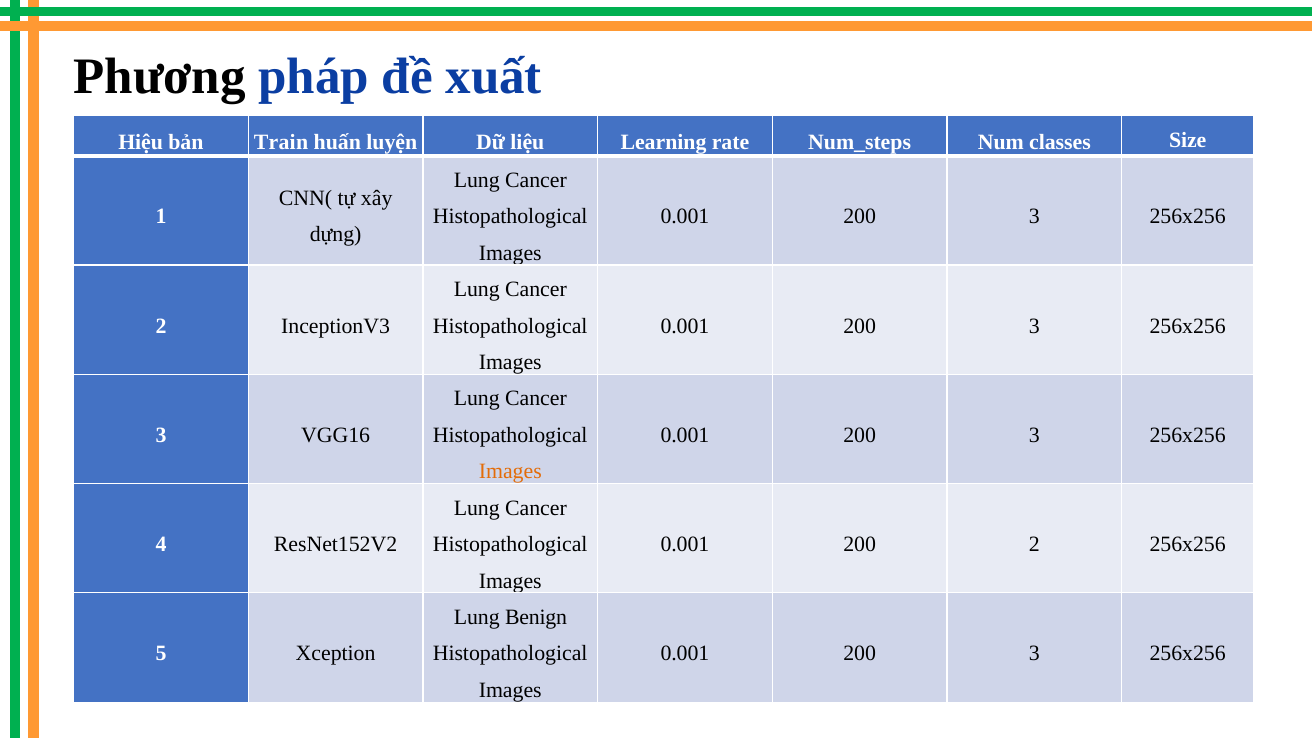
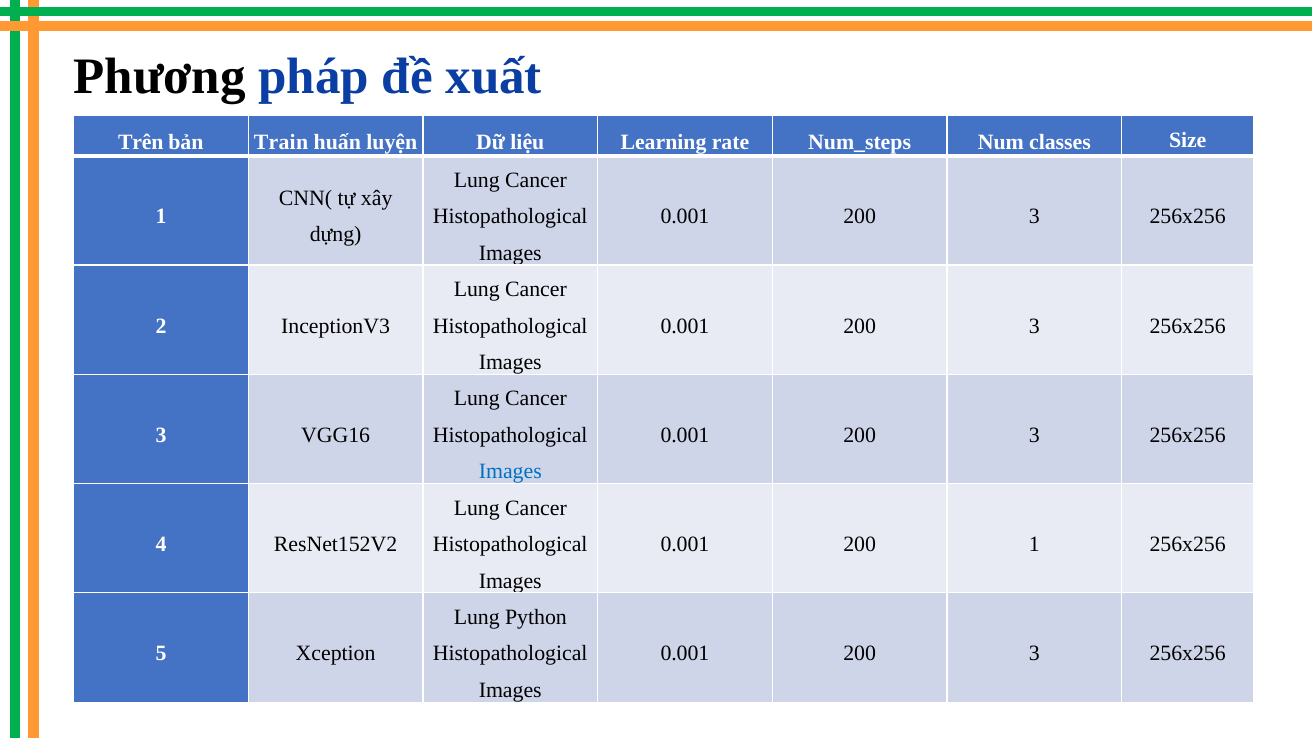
Hiệu: Hiệu -> Trên (141, 142)
Images colour: orange -> blue (510, 472)
200 2: 2 -> 1 (1034, 544)
Benign: Benign -> Python (536, 617)
